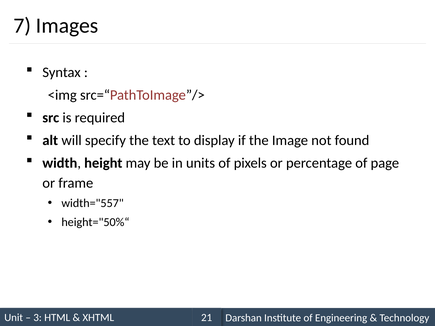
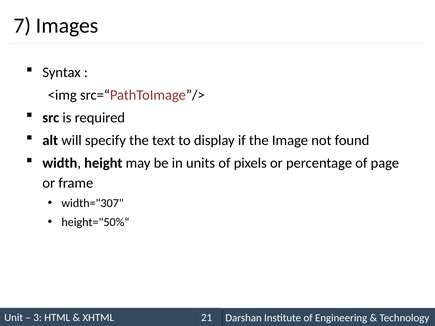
width="557: width="557 -> width="307 (93, 203)
